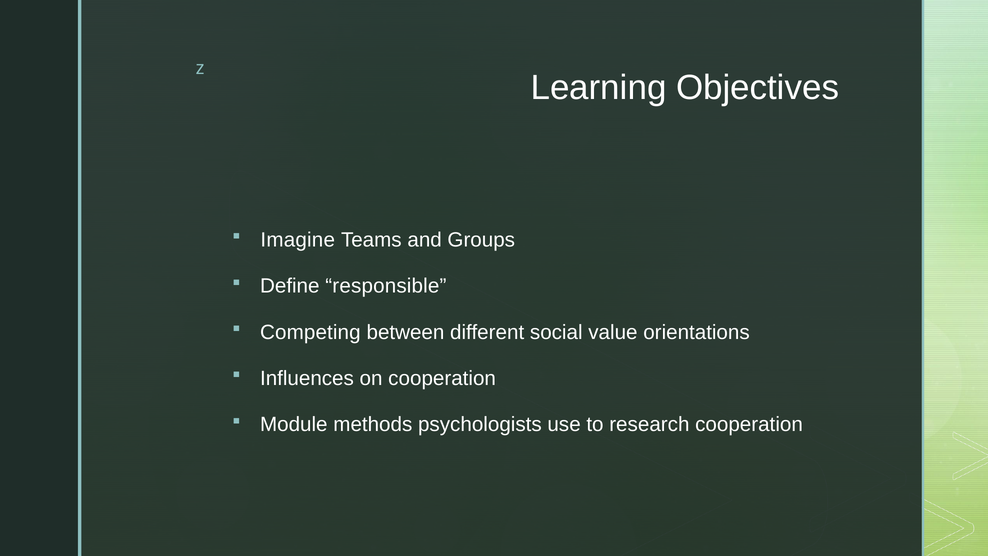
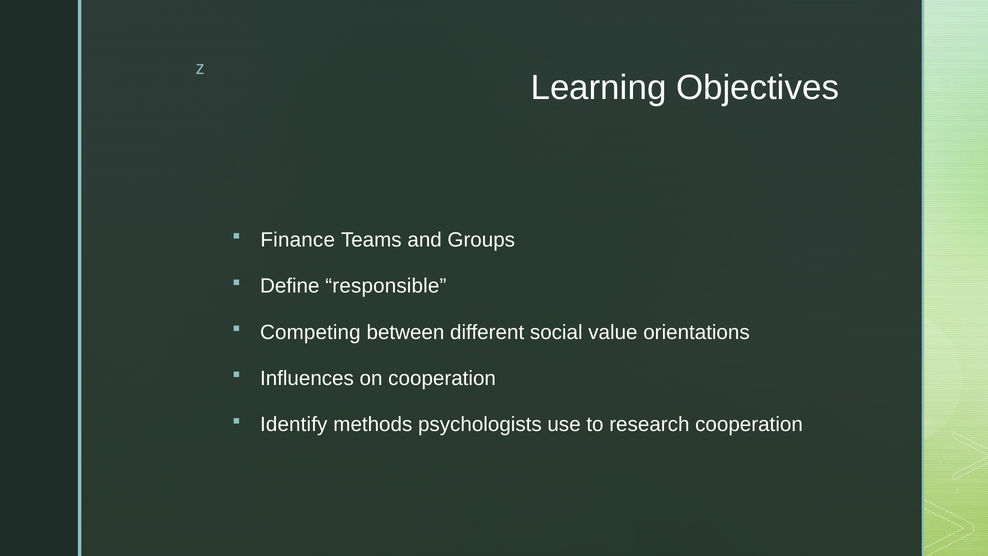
Imagine: Imagine -> Finance (298, 240)
Module: Module -> Identify (294, 424)
